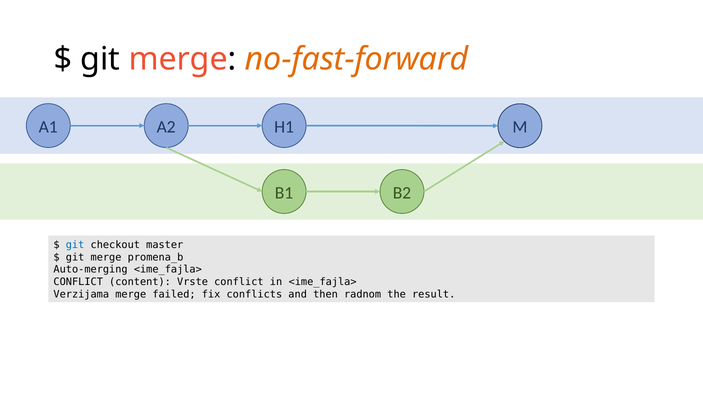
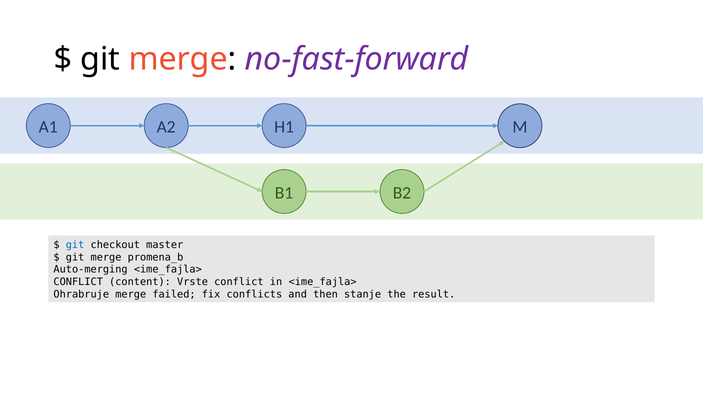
no-fast-forward colour: orange -> purple (357, 59)
Verzijama: Verzijama -> Ohrabruje (81, 294)
radnom: radnom -> stanje (363, 294)
